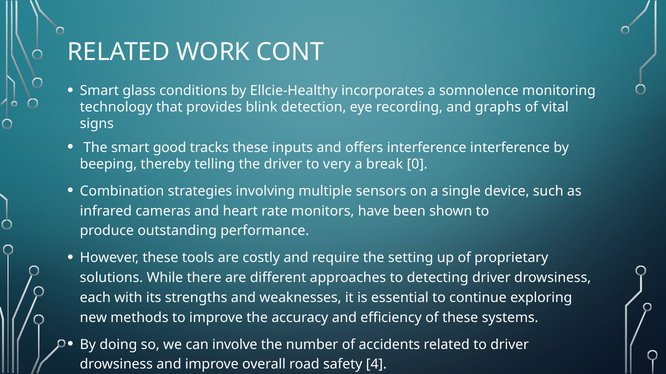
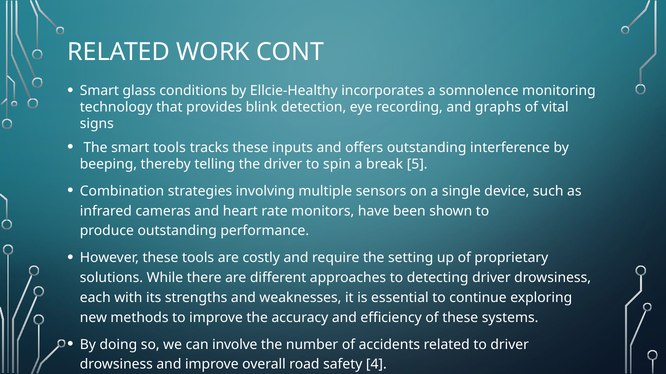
smart good: good -> tools (170, 148)
offers interference: interference -> outstanding (427, 148)
very: very -> spin (337, 164)
0: 0 -> 5 (417, 164)
